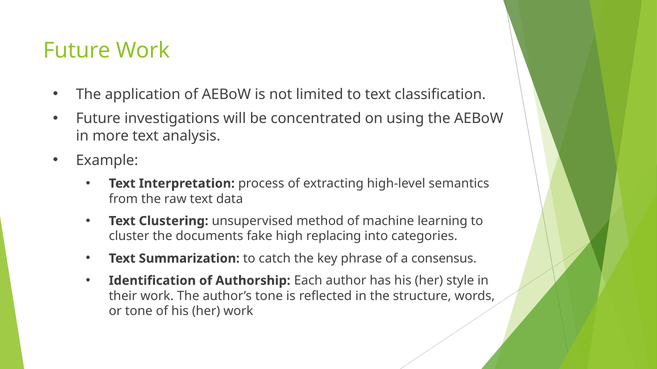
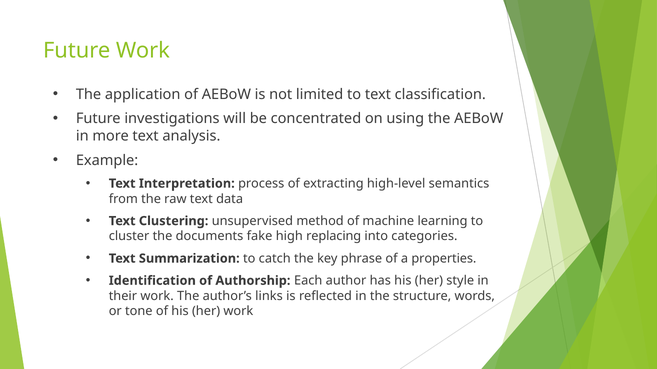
consensus: consensus -> properties (444, 259)
author’s tone: tone -> links (269, 296)
